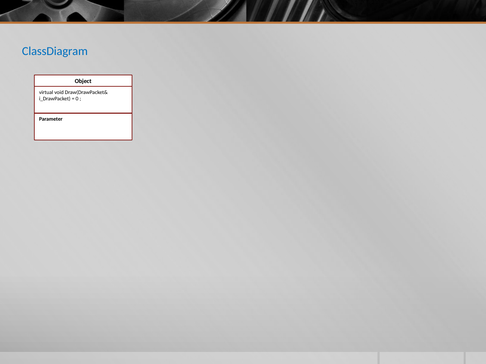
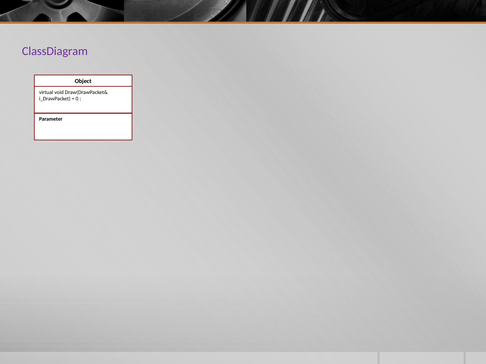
ClassDiagram colour: blue -> purple (55, 51)
